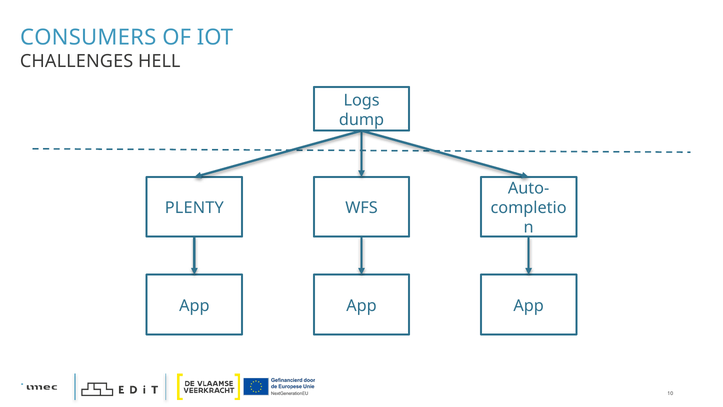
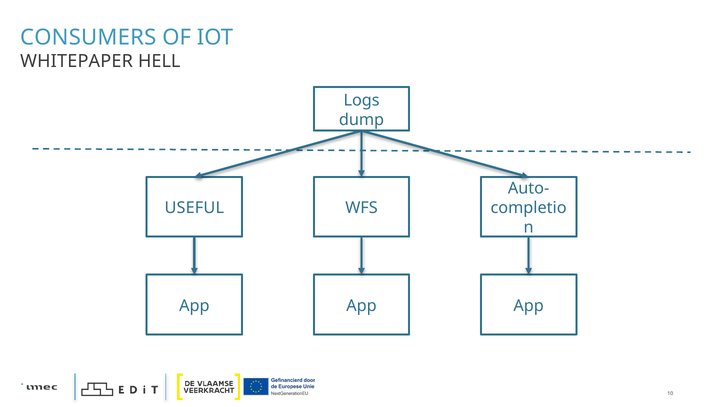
CHALLENGES: CHALLENGES -> WHITEPAPER (77, 61)
PLENTY: PLENTY -> USEFUL (194, 208)
